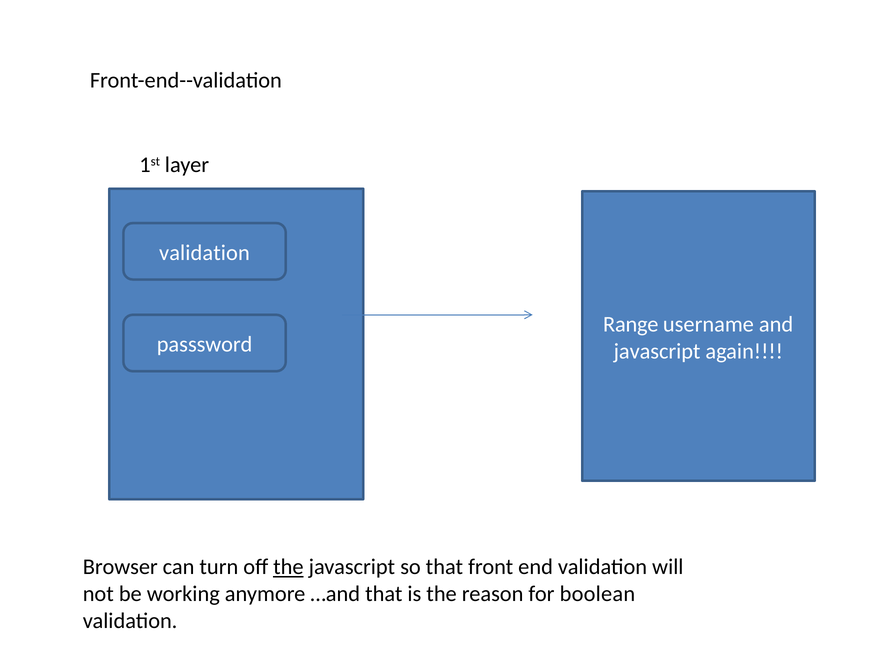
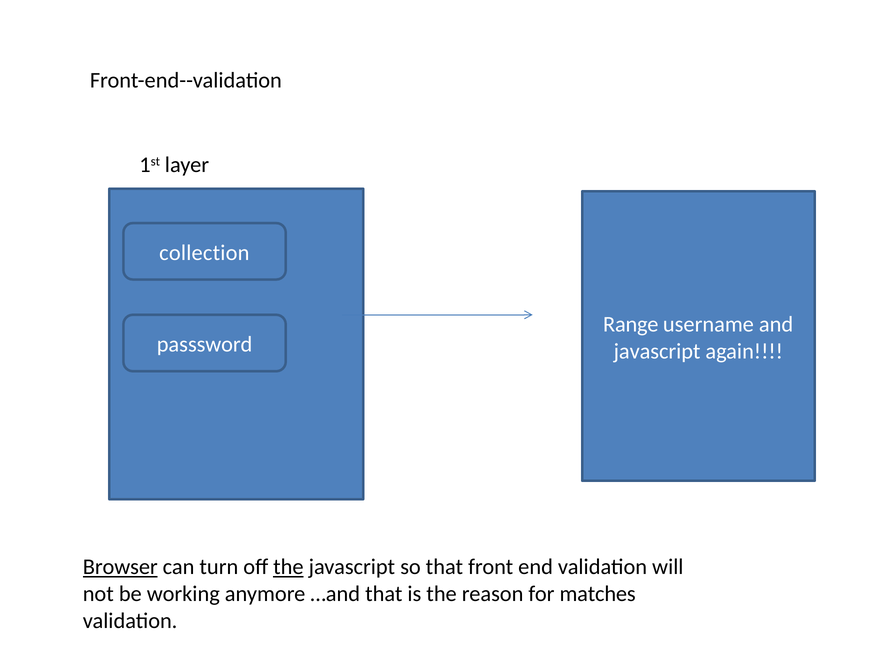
validation: validation -> collection (204, 253)
Browser underline: none -> present (120, 567)
boolean: boolean -> matches (598, 594)
